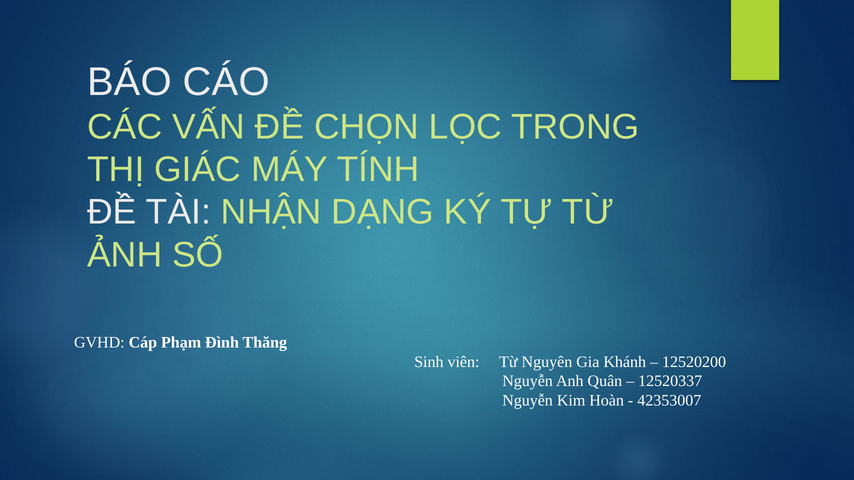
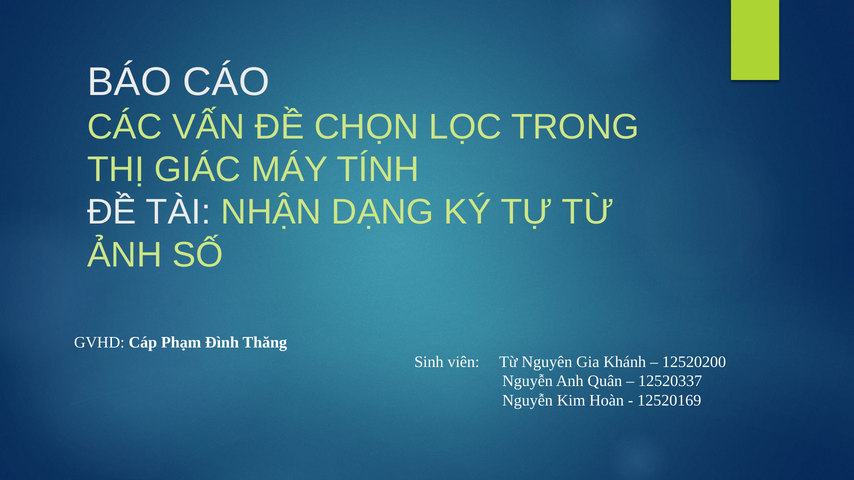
42353007: 42353007 -> 12520169 (669, 401)
